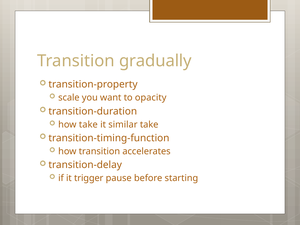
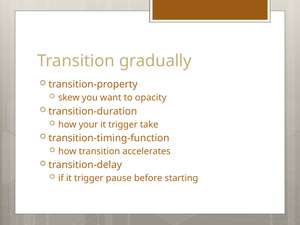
scale: scale -> skew (69, 98)
how take: take -> your (88, 125)
similar: similar -> trigger (123, 125)
